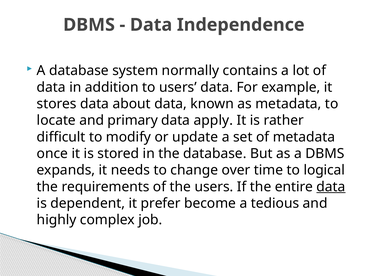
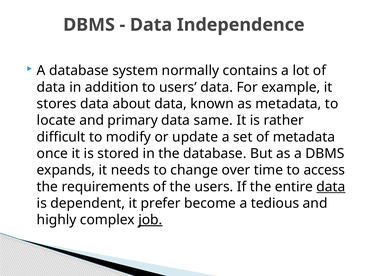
apply: apply -> same (213, 120)
logical: logical -> access (324, 170)
job underline: none -> present (150, 220)
